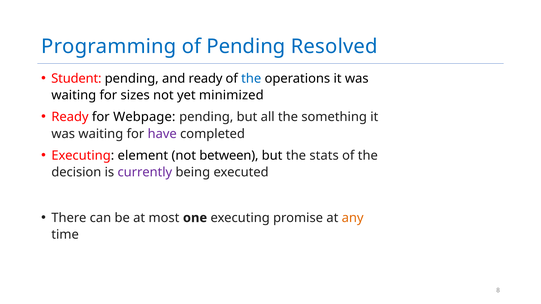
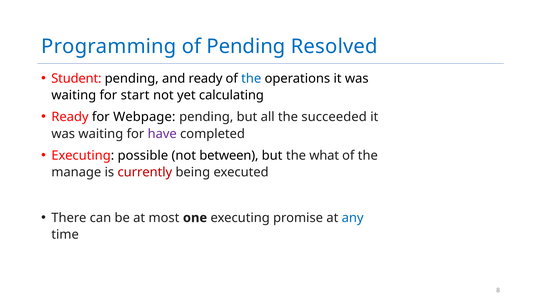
sizes: sizes -> start (135, 95)
minimized: minimized -> calculating (231, 95)
something: something -> succeeded (334, 117)
element: element -> possible (143, 156)
stats: stats -> what (324, 156)
decision: decision -> manage (76, 172)
currently colour: purple -> red (145, 172)
any colour: orange -> blue (353, 218)
